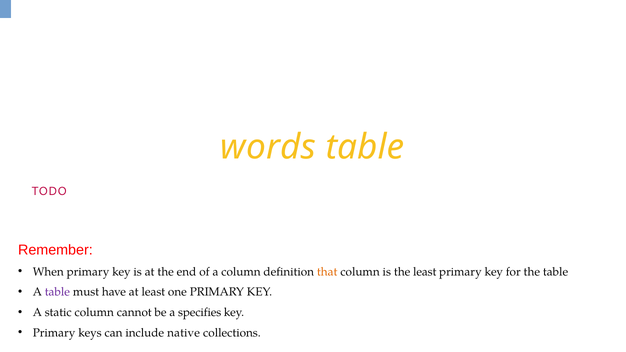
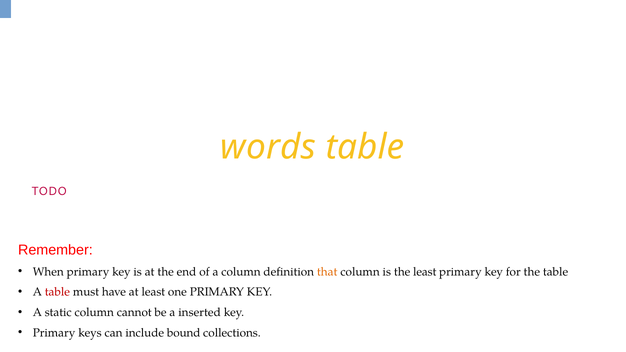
table colour: purple -> red (57, 292)
specifies: specifies -> inserted (200, 312)
native: native -> bound (184, 333)
